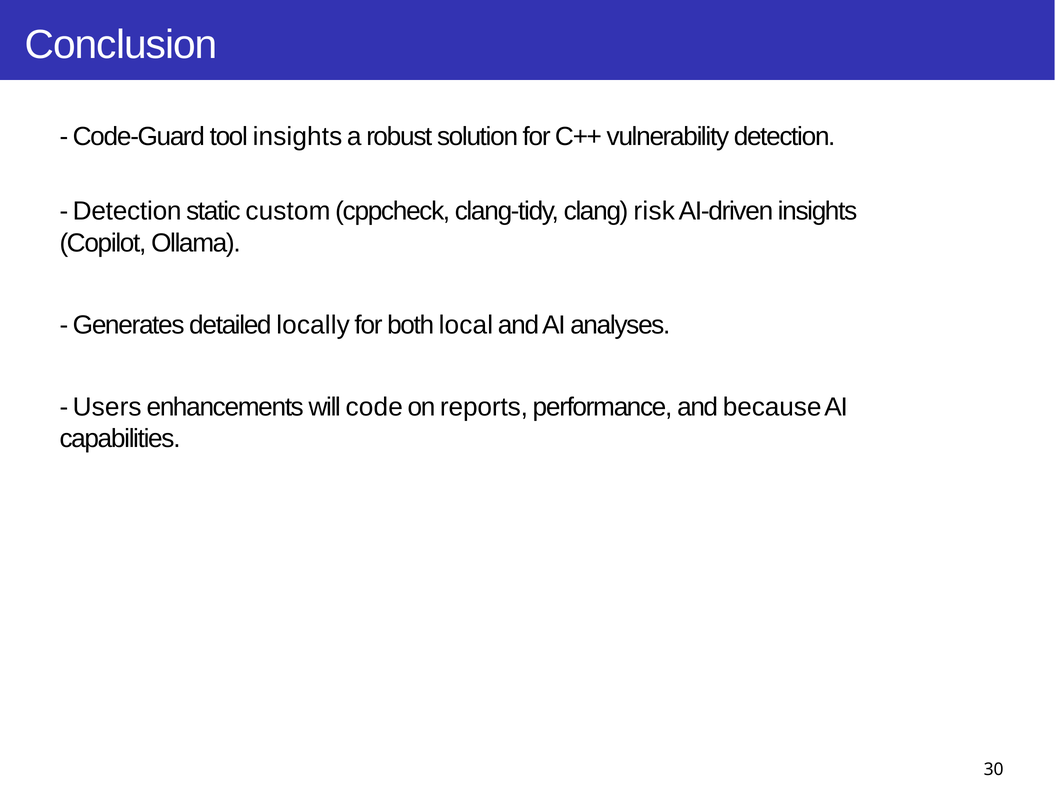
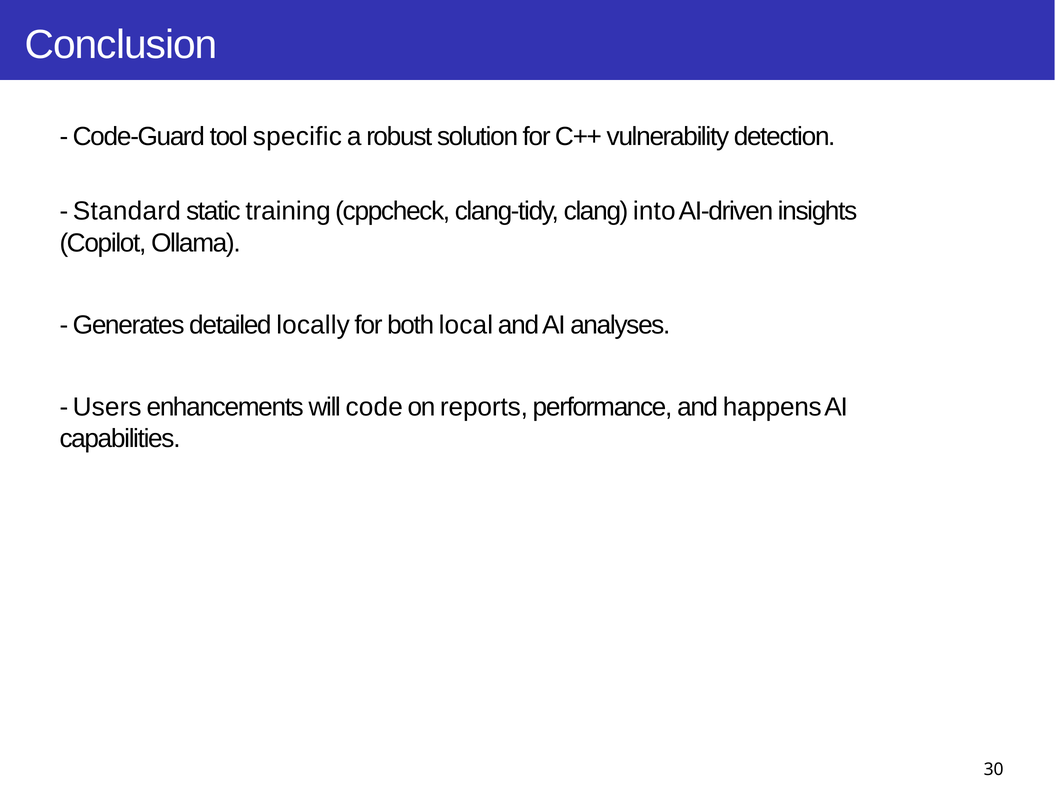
tool insights: insights -> specific (297, 137)
Detection: Detection -> Standard (127, 211)
custom: custom -> training (288, 211)
risk: risk -> into (654, 211)
because: because -> happens (772, 407)
